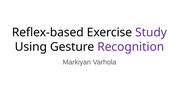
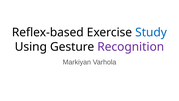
Study colour: purple -> blue (151, 32)
